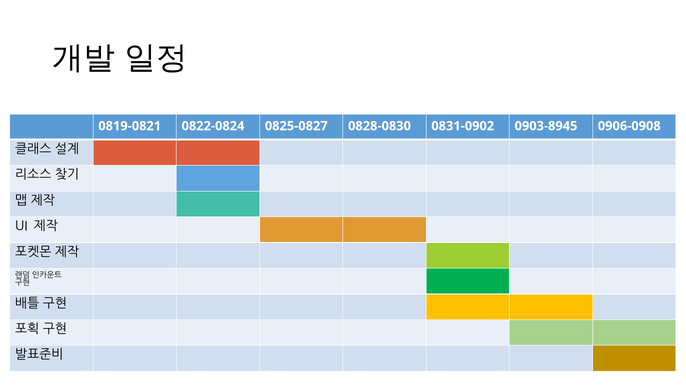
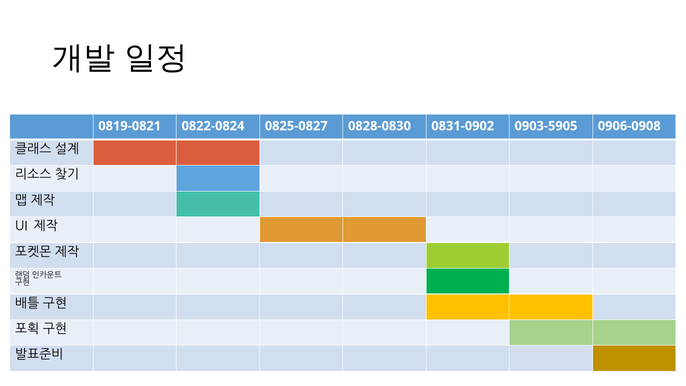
0903-8945: 0903-8945 -> 0903-5905 (546, 126)
